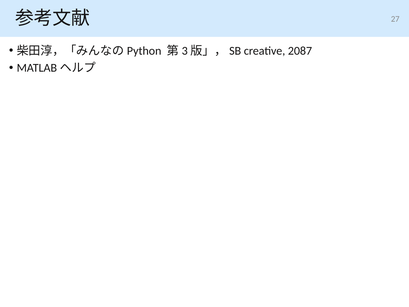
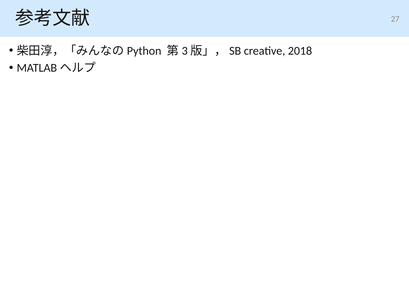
2087: 2087 -> 2018 (300, 51)
